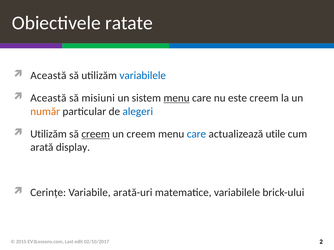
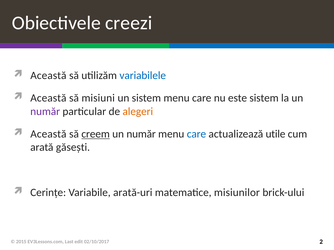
ratate: ratate -> creezi (129, 23)
menu underline: present -> none (177, 98)
este creem: creem -> sistem (264, 98)
număr colour: orange -> purple (45, 112)
alegeri colour: blue -> orange (138, 112)
Utilizăm: Utilizăm -> Această (48, 134)
creem: creem -> număr (141, 134)
display: display -> găsești (73, 148)
matematice variabilele: variabilele -> misiunilor (237, 193)
